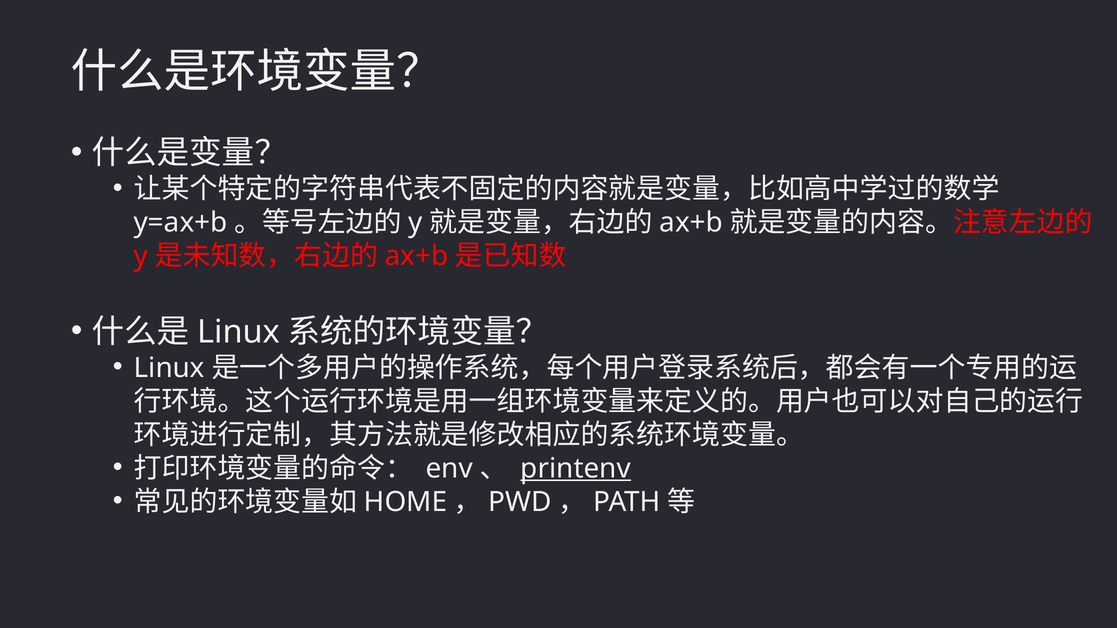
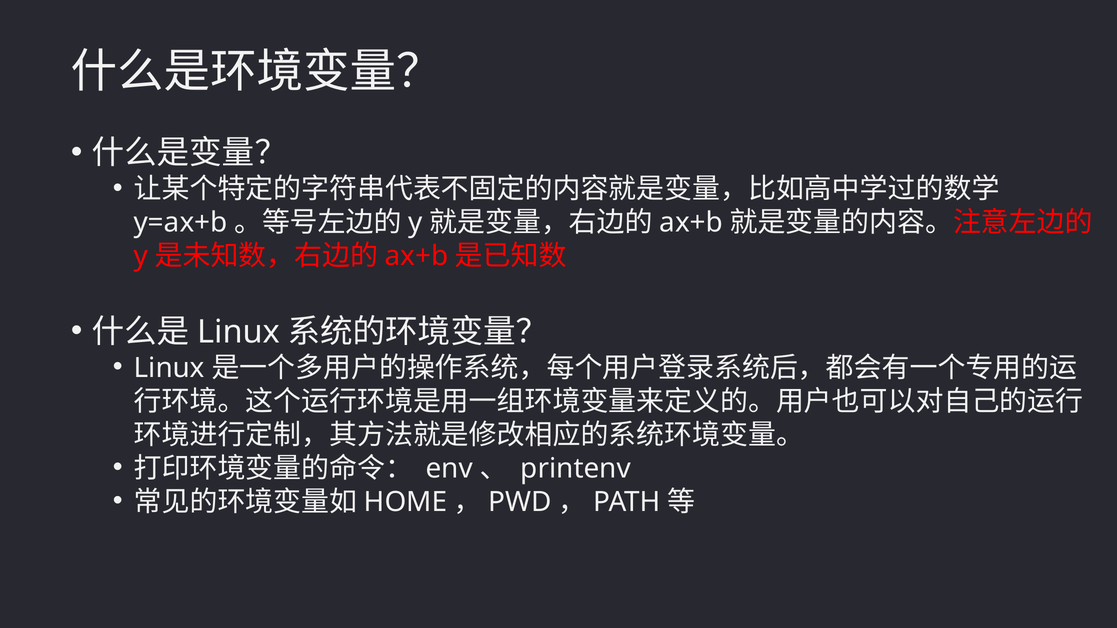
printenv underline: present -> none (576, 469)
